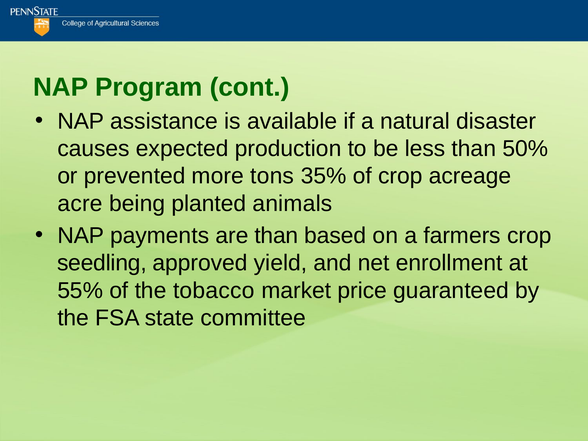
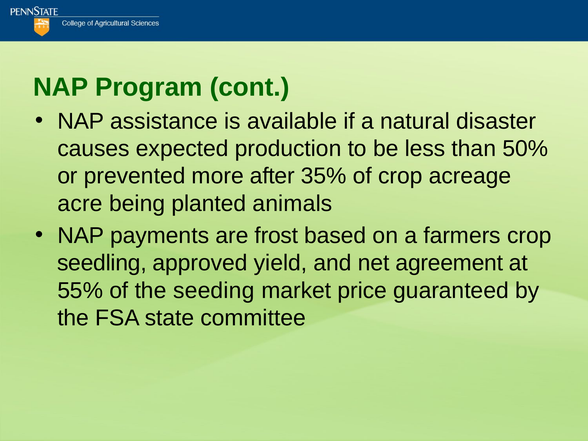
tons: tons -> after (272, 176)
are than: than -> frost (276, 236)
enrollment: enrollment -> agreement (449, 263)
tobacco: tobacco -> seeding (214, 290)
